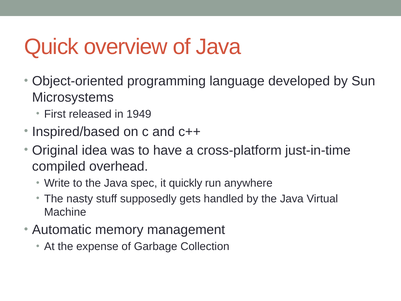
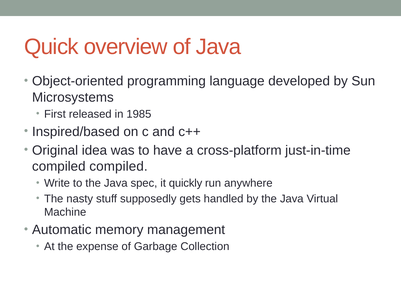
1949: 1949 -> 1985 (139, 114)
compiled overhead: overhead -> compiled (119, 166)
